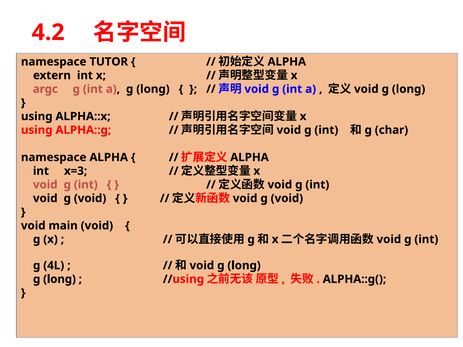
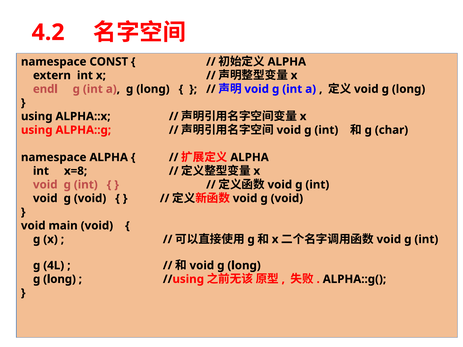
TUTOR: TUTOR -> CONST (109, 62)
argc: argc -> endl (45, 89)
x=3: x=3 -> x=8 (76, 171)
